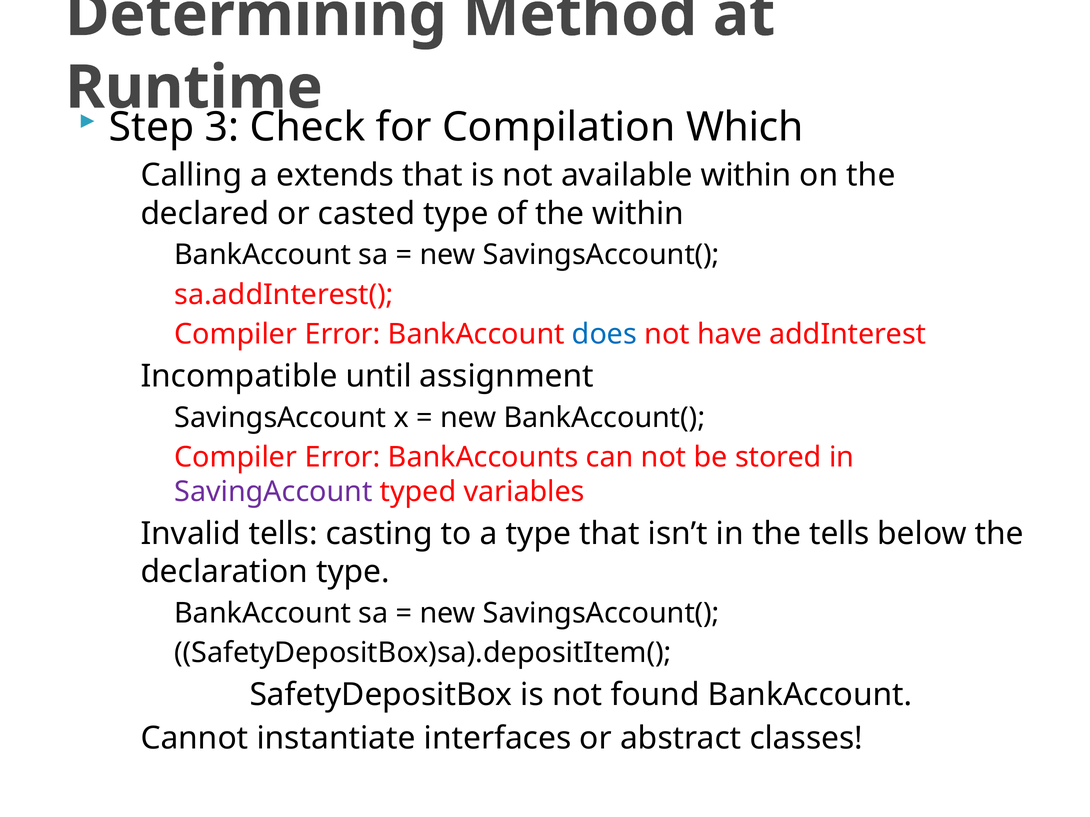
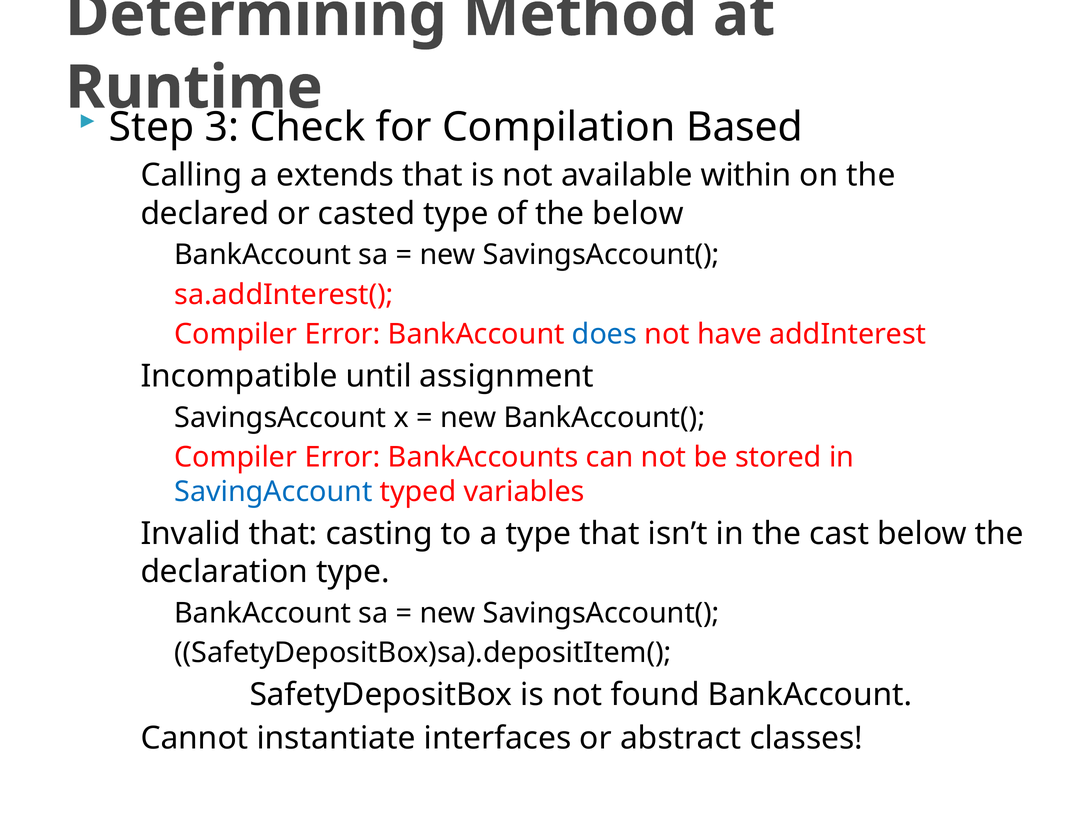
Which: Which -> Based (745, 127)
the within: within -> below (638, 214)
SavingAccount colour: purple -> blue (273, 492)
Invalid tells: tells -> that (283, 534)
the tells: tells -> cast (839, 534)
